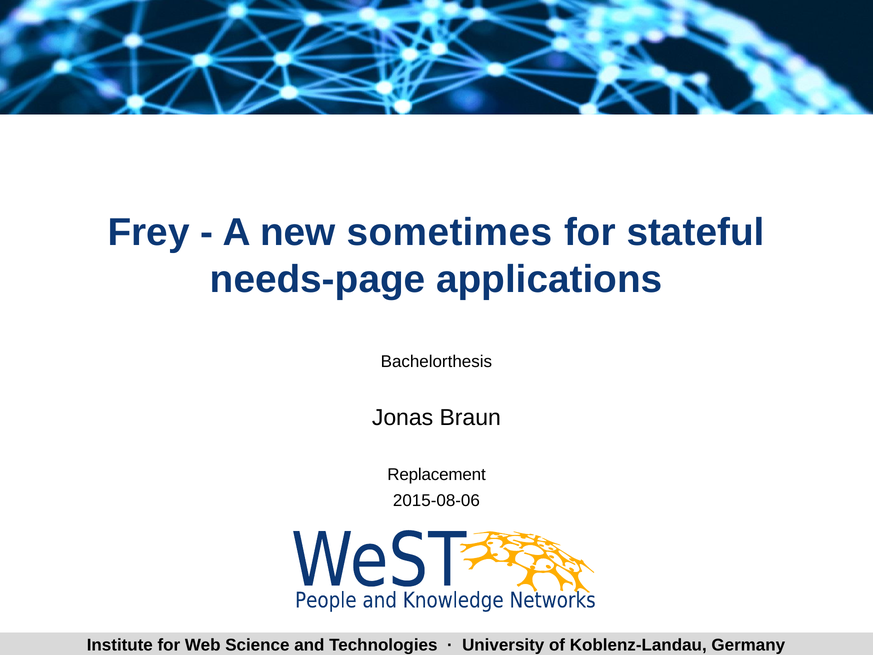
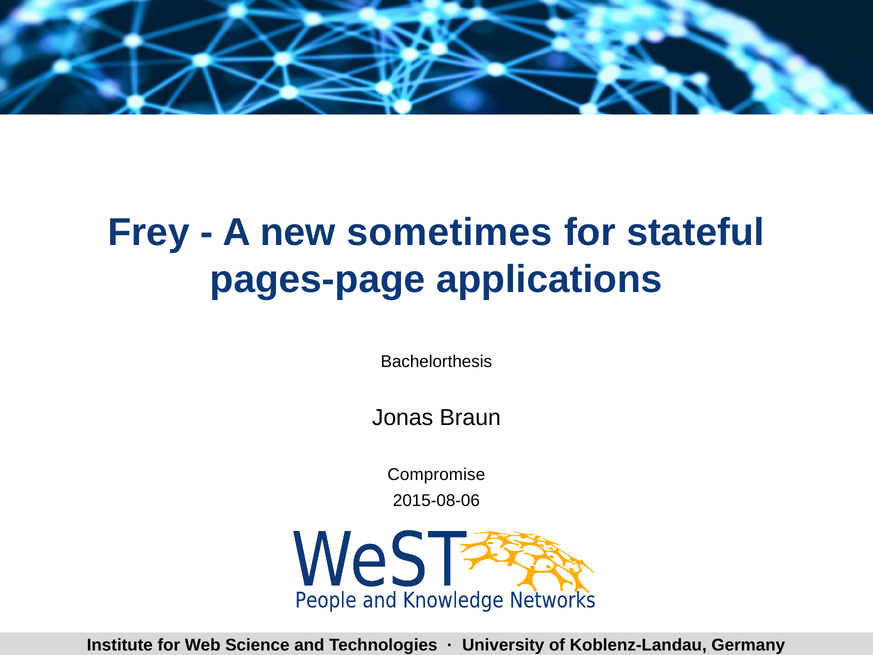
needs-page: needs-page -> pages-page (318, 279)
Replacement: Replacement -> Compromise (436, 474)
